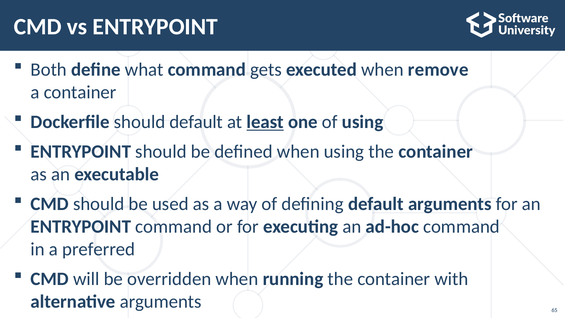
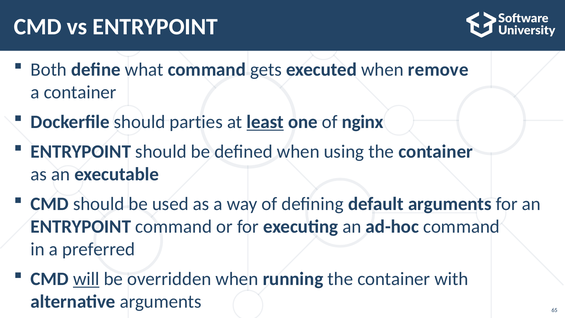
should default: default -> parties (196, 122)
of using: using -> nginx (363, 122)
will underline: none -> present (86, 279)
